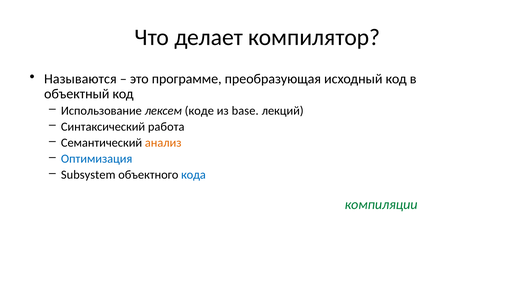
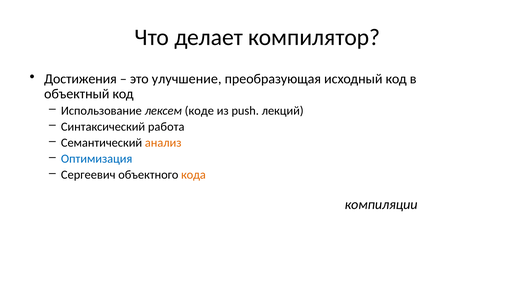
Называются: Называются -> Достижения (80, 79)
программе: программе -> улучшение (187, 79)
base: base -> push (245, 111)
Subsystem: Subsystem -> Сергеевич (88, 175)
кода colour: blue -> orange (193, 175)
компиляции colour: green -> black (381, 204)
